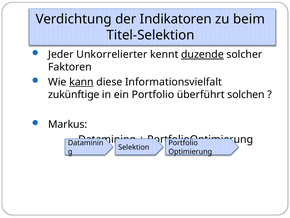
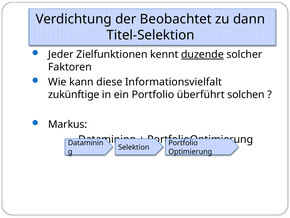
Indikatoren: Indikatoren -> Beobachtet (176, 19)
beim: beim -> dann (249, 19)
Unkorrelierter: Unkorrelierter -> Zielfunktionen (112, 54)
kann underline: present -> none (81, 82)
